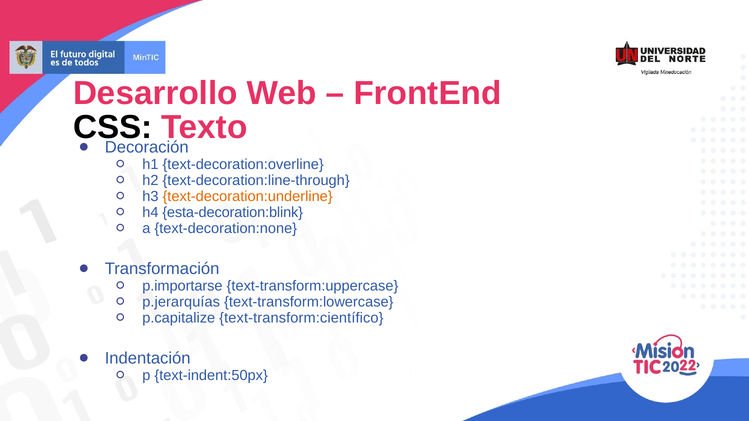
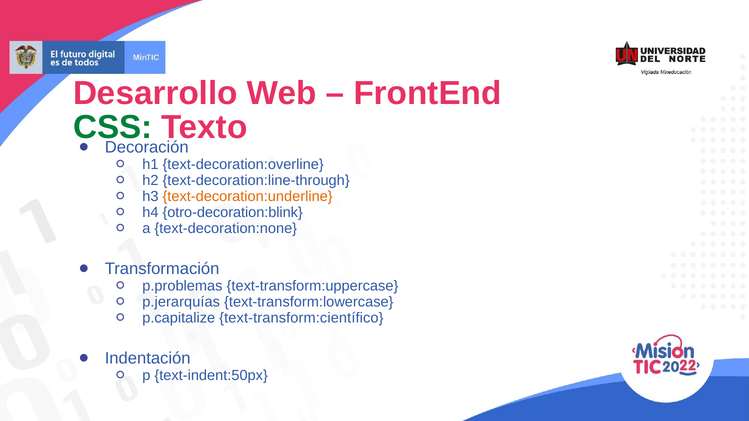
CSS colour: black -> green (113, 127)
esta-decoration:blink: esta-decoration:blink -> otro-decoration:blink (233, 213)
p.importarse: p.importarse -> p.problemas (182, 286)
